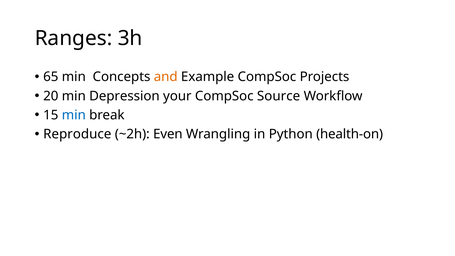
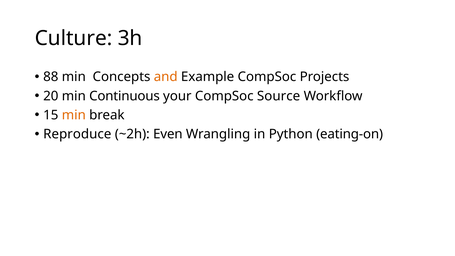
Ranges: Ranges -> Culture (74, 38)
65: 65 -> 88 (51, 77)
Depression: Depression -> Continuous (124, 96)
min colour: blue -> orange (74, 115)
health-on: health-on -> eating-on (350, 134)
